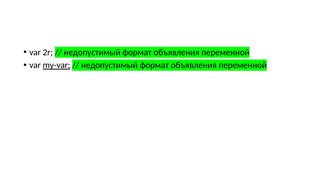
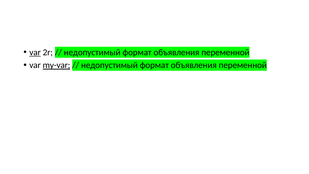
var underline: none -> present (35, 52)
